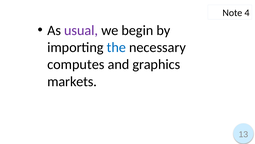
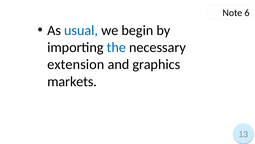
4: 4 -> 6 (247, 13)
usual colour: purple -> blue (81, 30)
computes: computes -> extension (76, 64)
